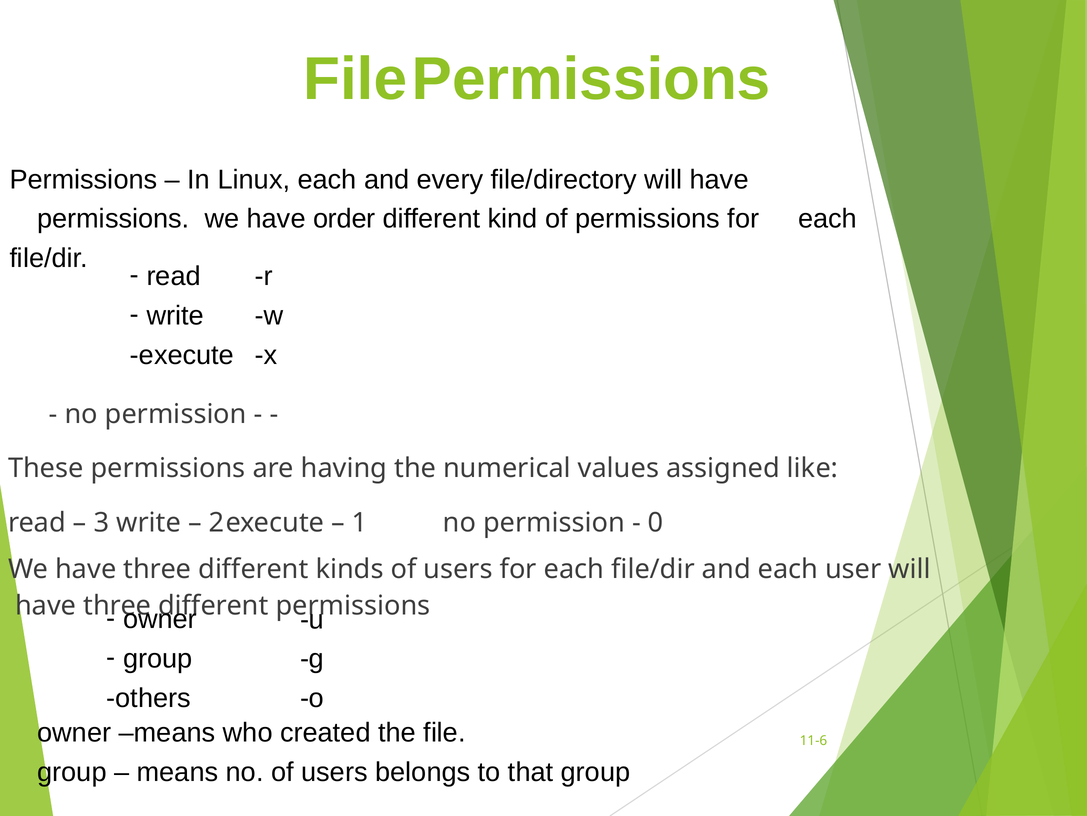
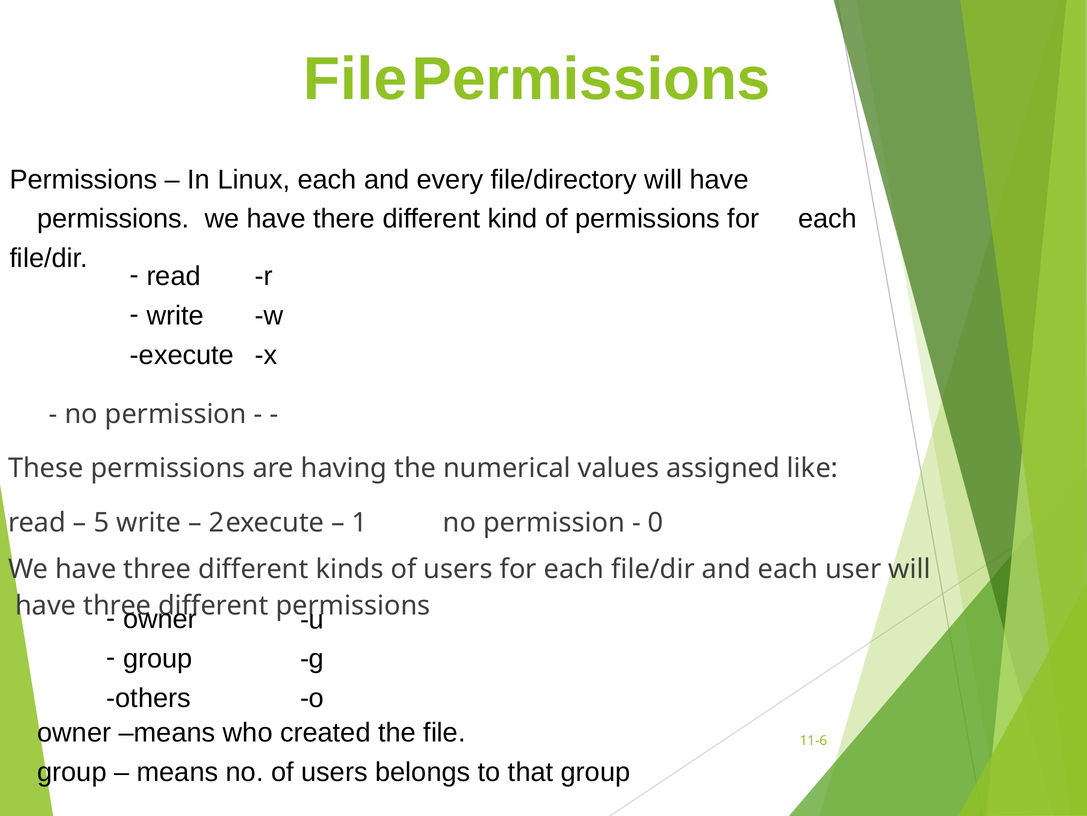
order: order -> there (344, 219)
3: 3 -> 5 (101, 522)
